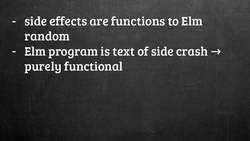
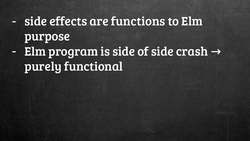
random: random -> purpose (47, 36)
is text: text -> side (124, 51)
